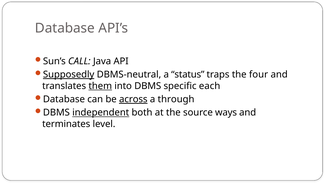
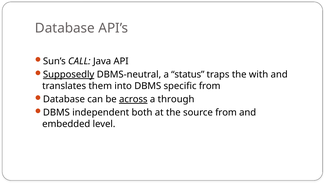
four: four -> with (259, 74)
them underline: present -> none (100, 86)
specific each: each -> from (210, 86)
independent underline: present -> none (101, 112)
source ways: ways -> from (226, 112)
terminates: terminates -> embedded (66, 124)
